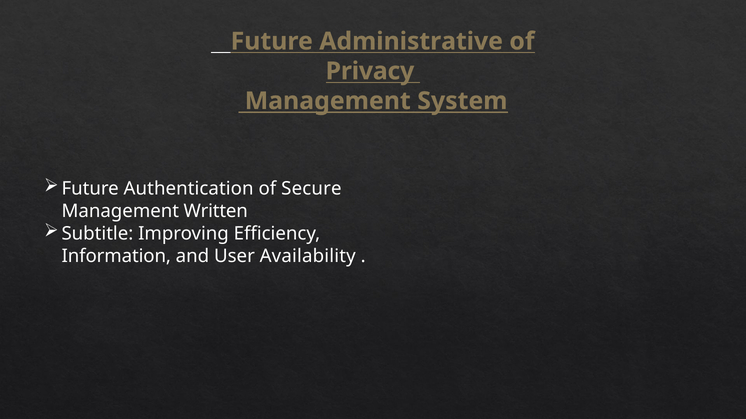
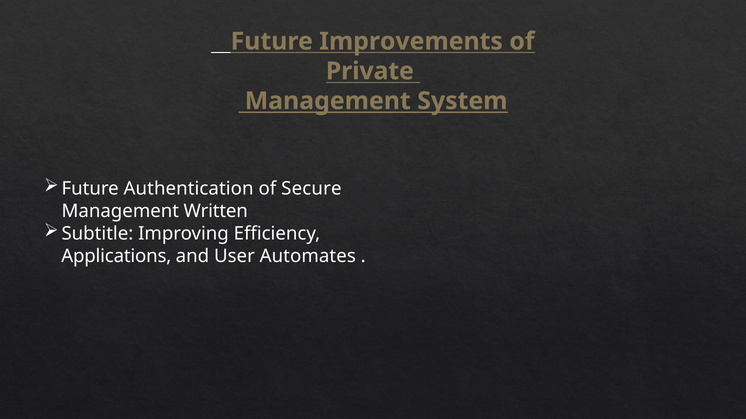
Administrative: Administrative -> Improvements (411, 41)
Privacy: Privacy -> Private (370, 71)
Information: Information -> Applications (116, 256)
Availability: Availability -> Automates (308, 256)
